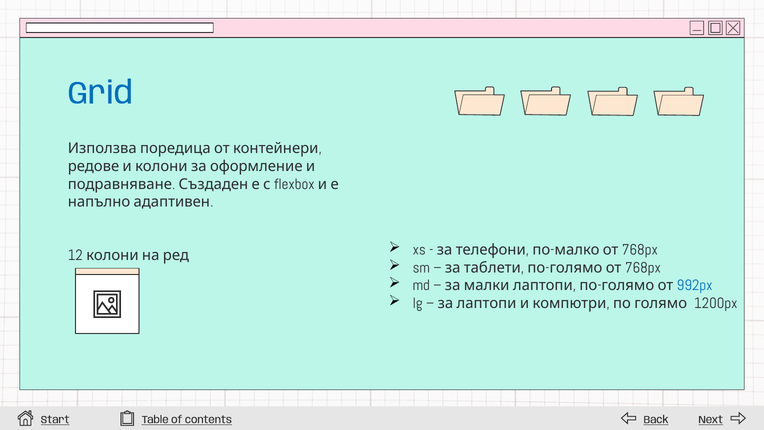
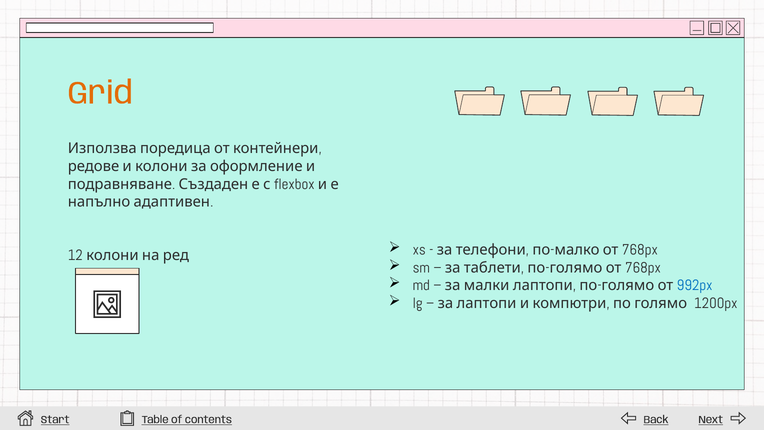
Grid colour: blue -> orange (100, 93)
